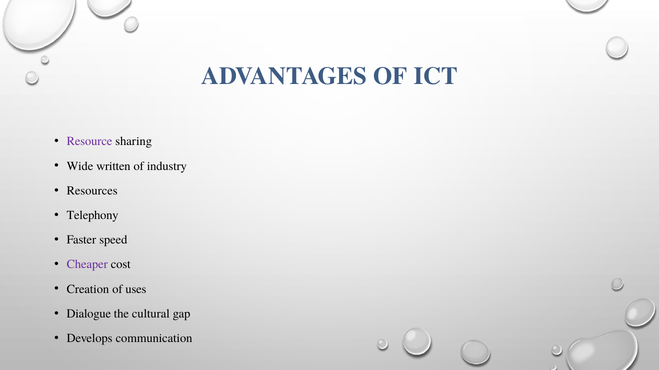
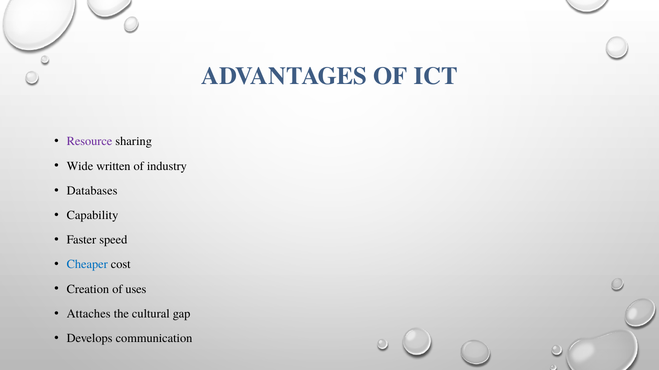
Resources: Resources -> Databases (92, 191)
Telephony: Telephony -> Capability (93, 216)
Cheaper colour: purple -> blue (87, 265)
Dialogue: Dialogue -> Attaches (89, 314)
